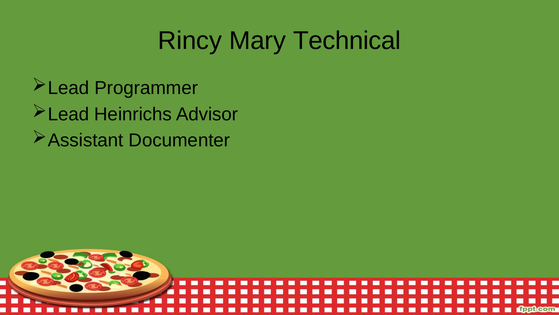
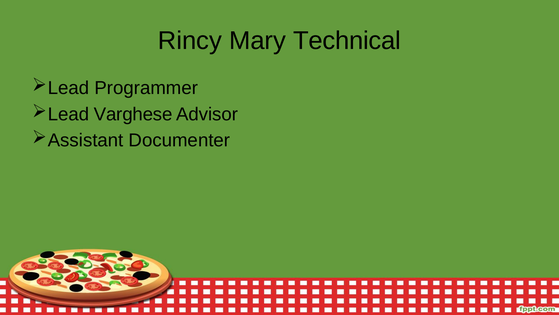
Heinrichs: Heinrichs -> Varghese (133, 114)
